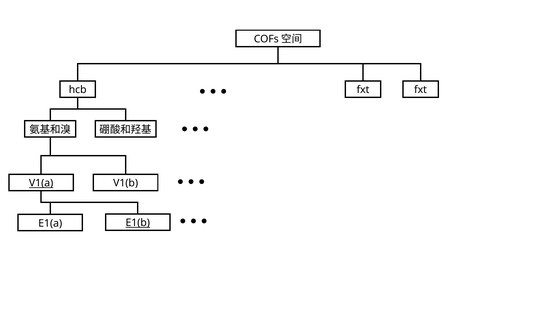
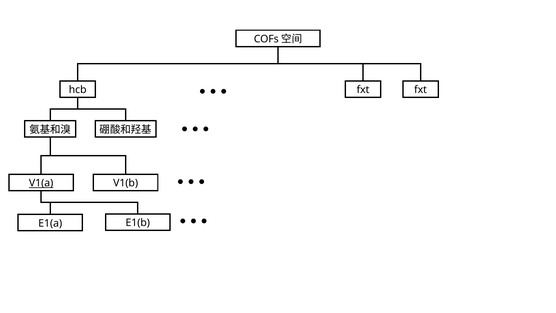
E1(b underline: present -> none (138, 223)
